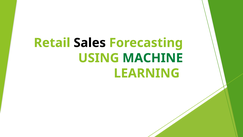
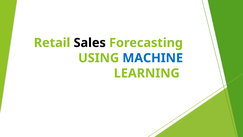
MACHINE colour: green -> blue (153, 58)
